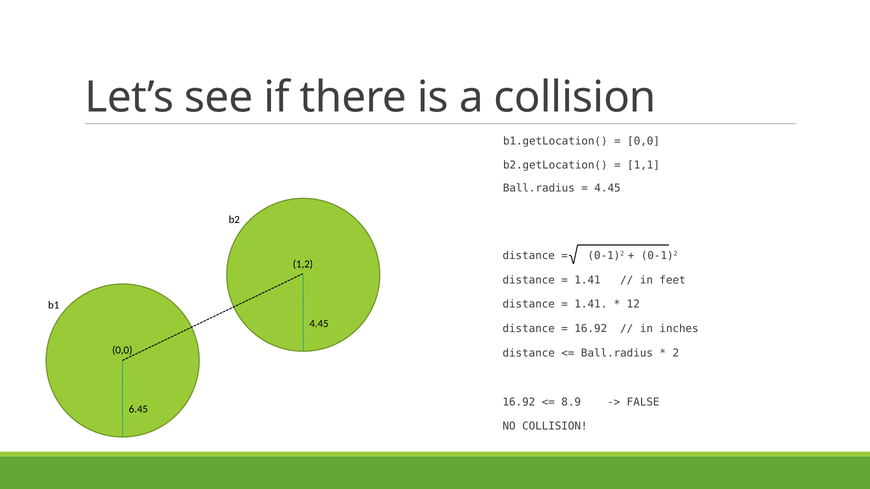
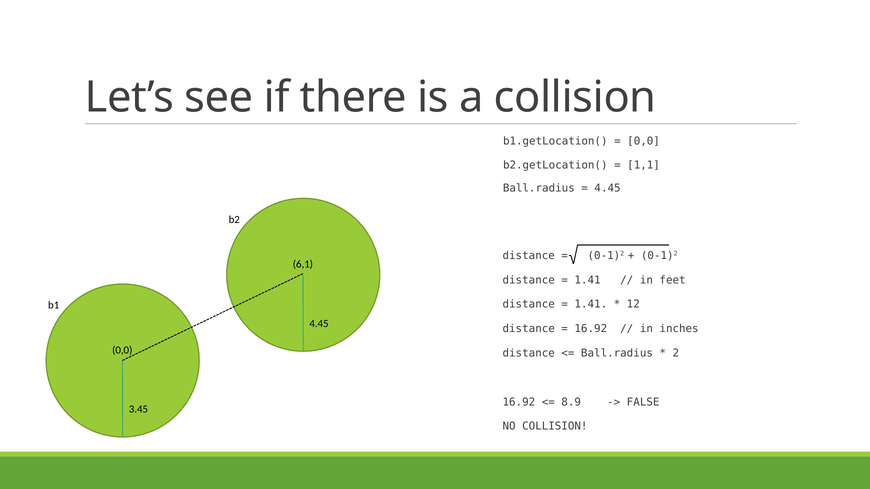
1,2: 1,2 -> 6,1 (303, 265)
6.45: 6.45 -> 3.45 (138, 410)
